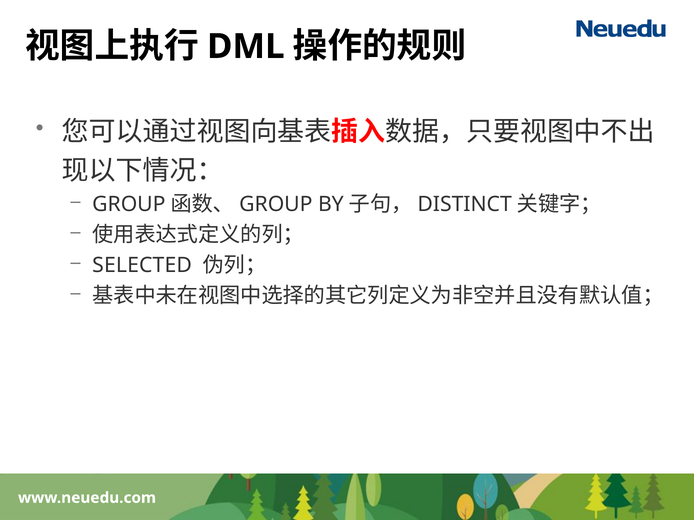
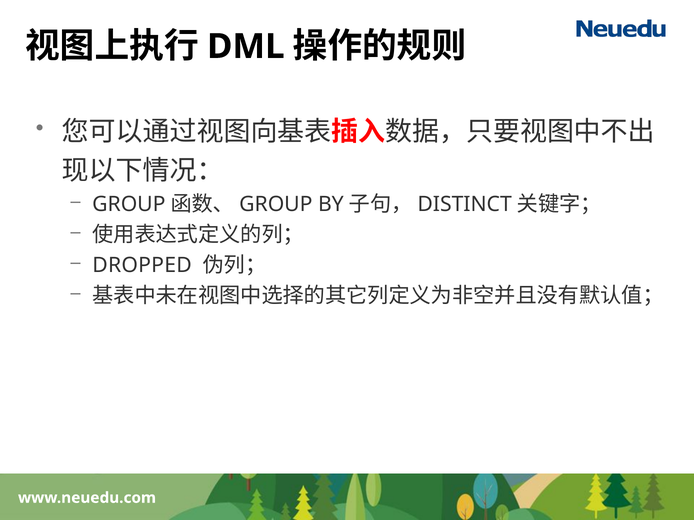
SELECTED: SELECTED -> DROPPED (142, 266)
